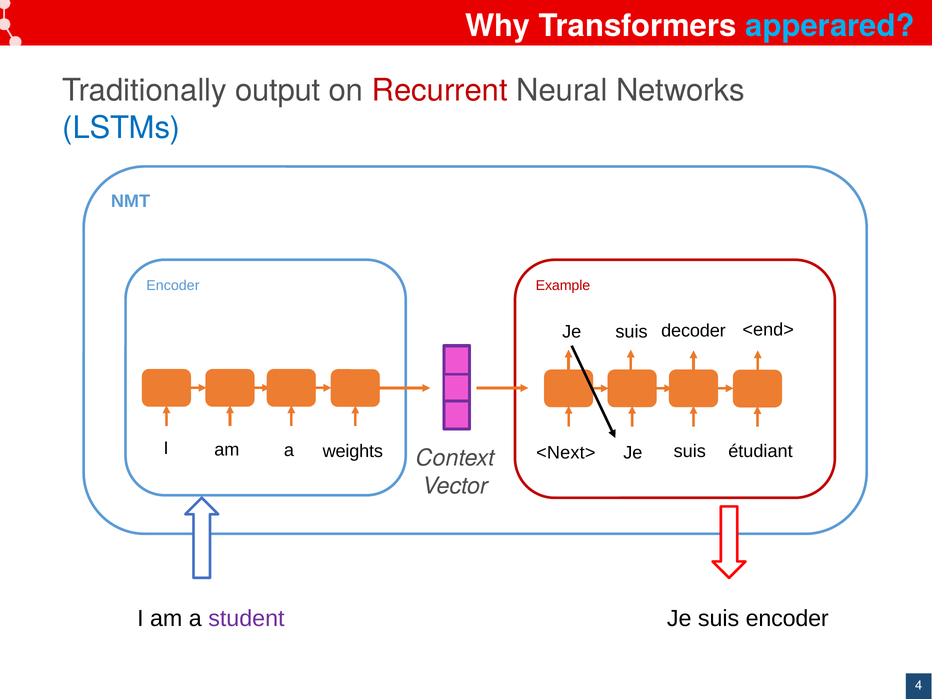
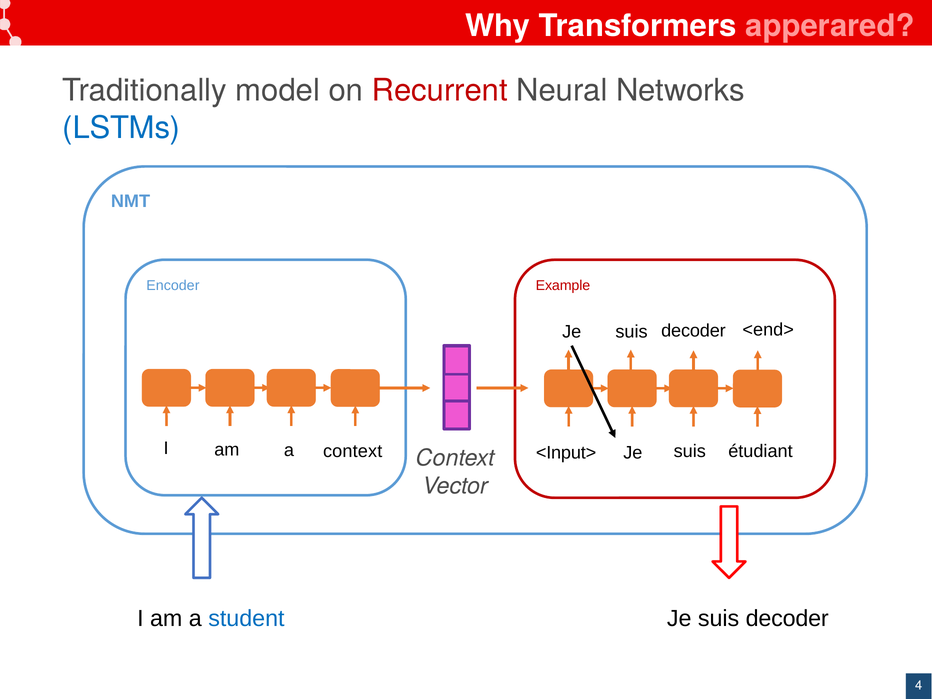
apperared colour: light blue -> pink (830, 26)
output: output -> model (278, 91)
a weights: weights -> context (353, 451)
<Next>: <Next> -> <Input> (566, 453)
student colour: purple -> blue (246, 619)
Je suis encoder: encoder -> decoder (787, 619)
